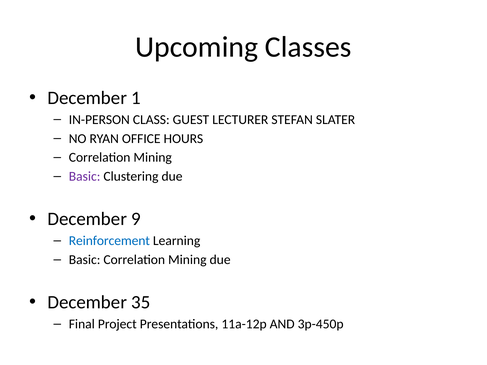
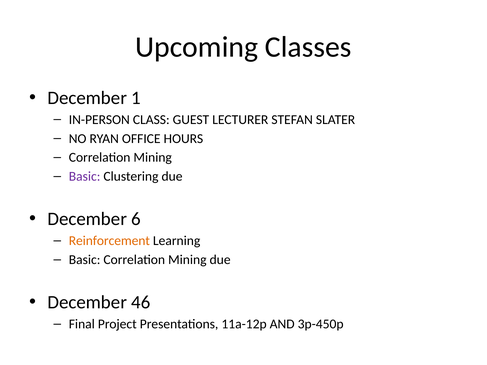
9: 9 -> 6 (136, 219)
Reinforcement colour: blue -> orange (109, 241)
35: 35 -> 46 (141, 303)
